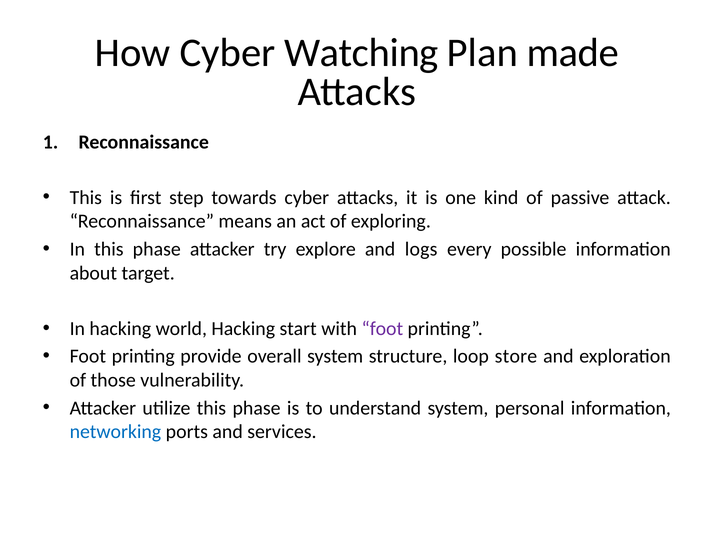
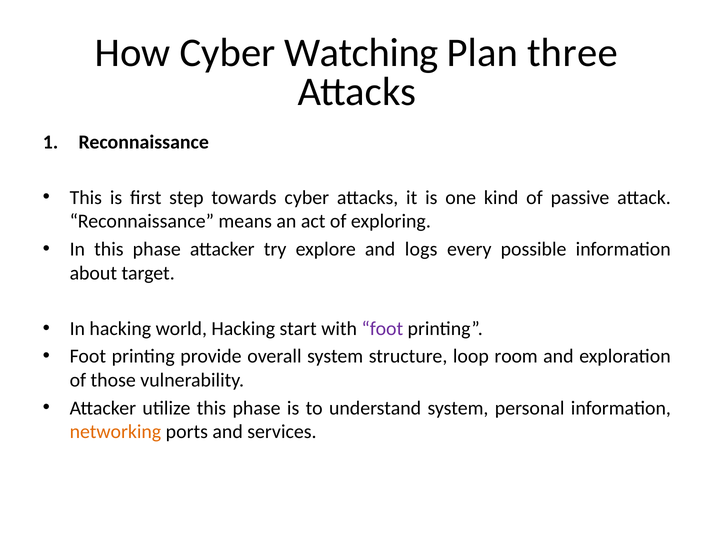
made: made -> three (572, 53)
store: store -> room (516, 356)
networking colour: blue -> orange (115, 431)
